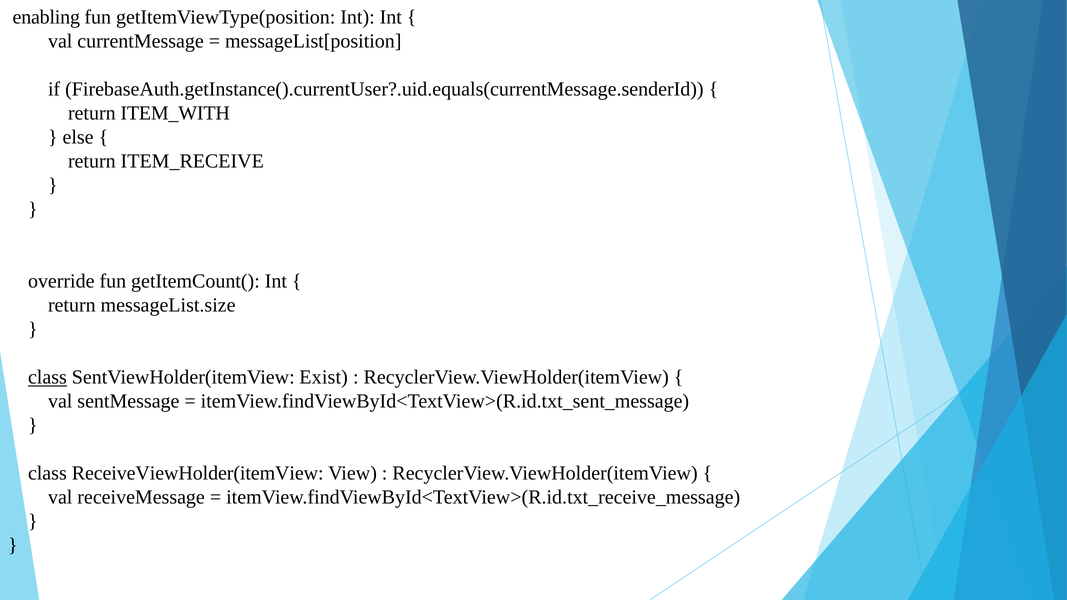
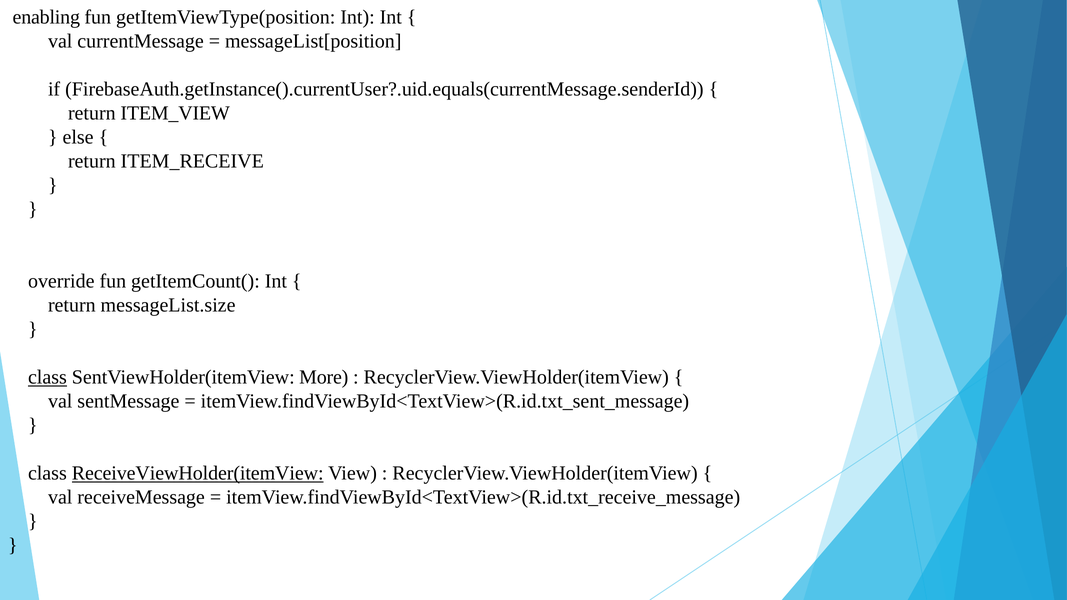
ITEM_WITH: ITEM_WITH -> ITEM_VIEW (175, 113)
Exist: Exist -> More (324, 377)
ReceiveViewHolder(itemView underline: none -> present (198, 474)
